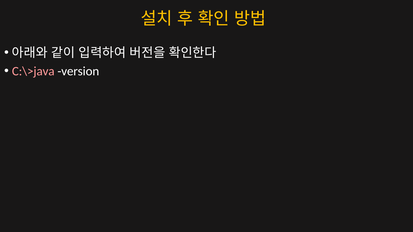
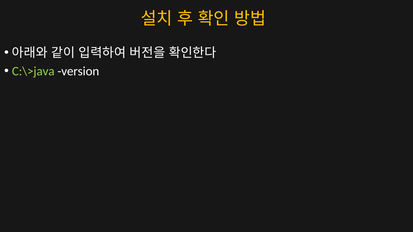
C:\>java colour: pink -> light green (33, 71)
